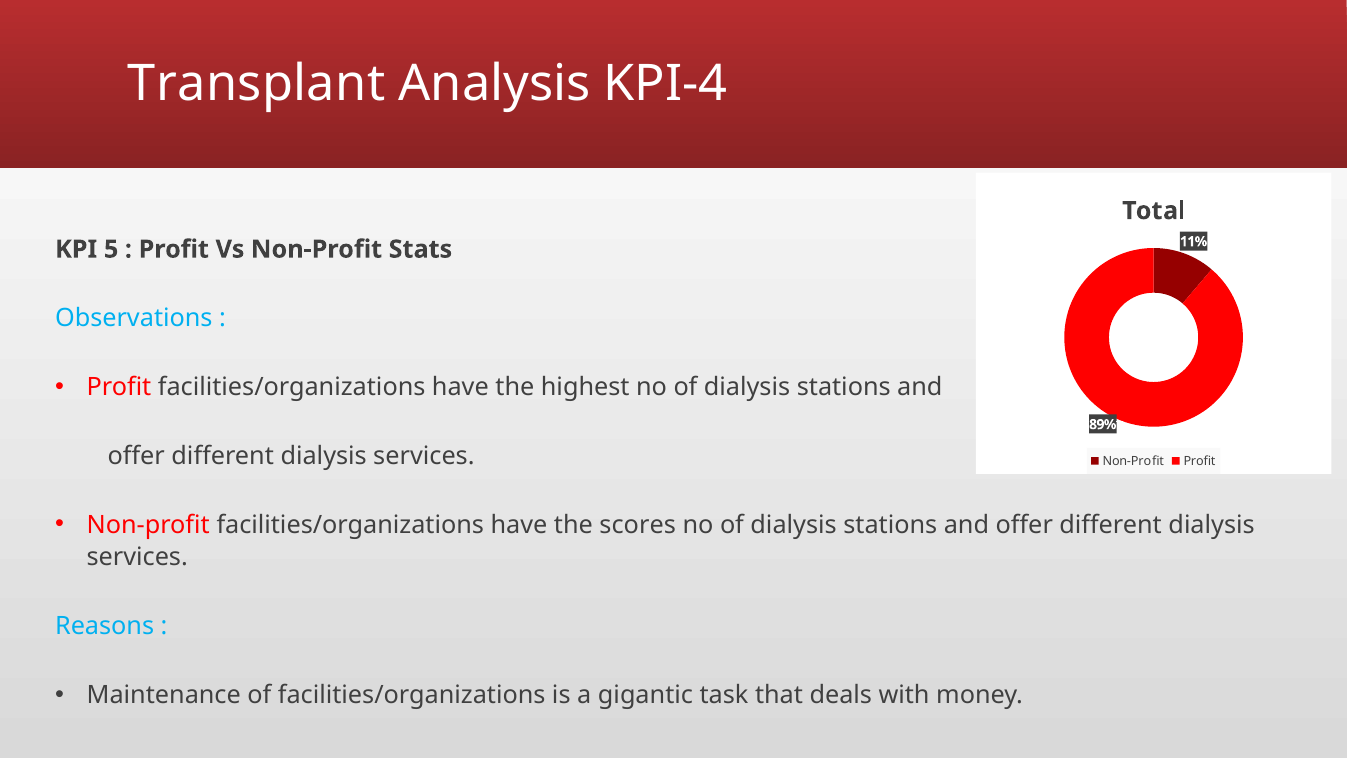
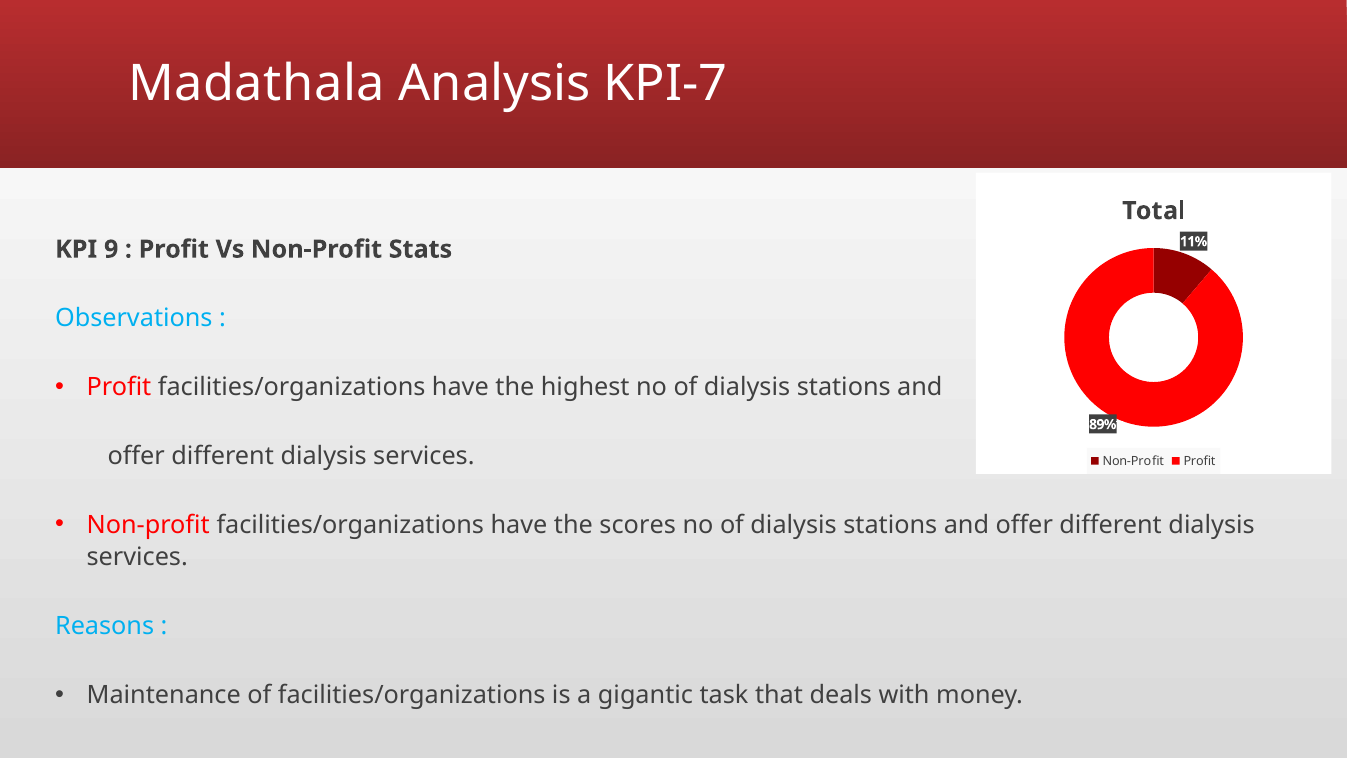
Transplant: Transplant -> Madathala (257, 84)
KPI-4: KPI-4 -> KPI-7 (666, 84)
5: 5 -> 9 (111, 249)
